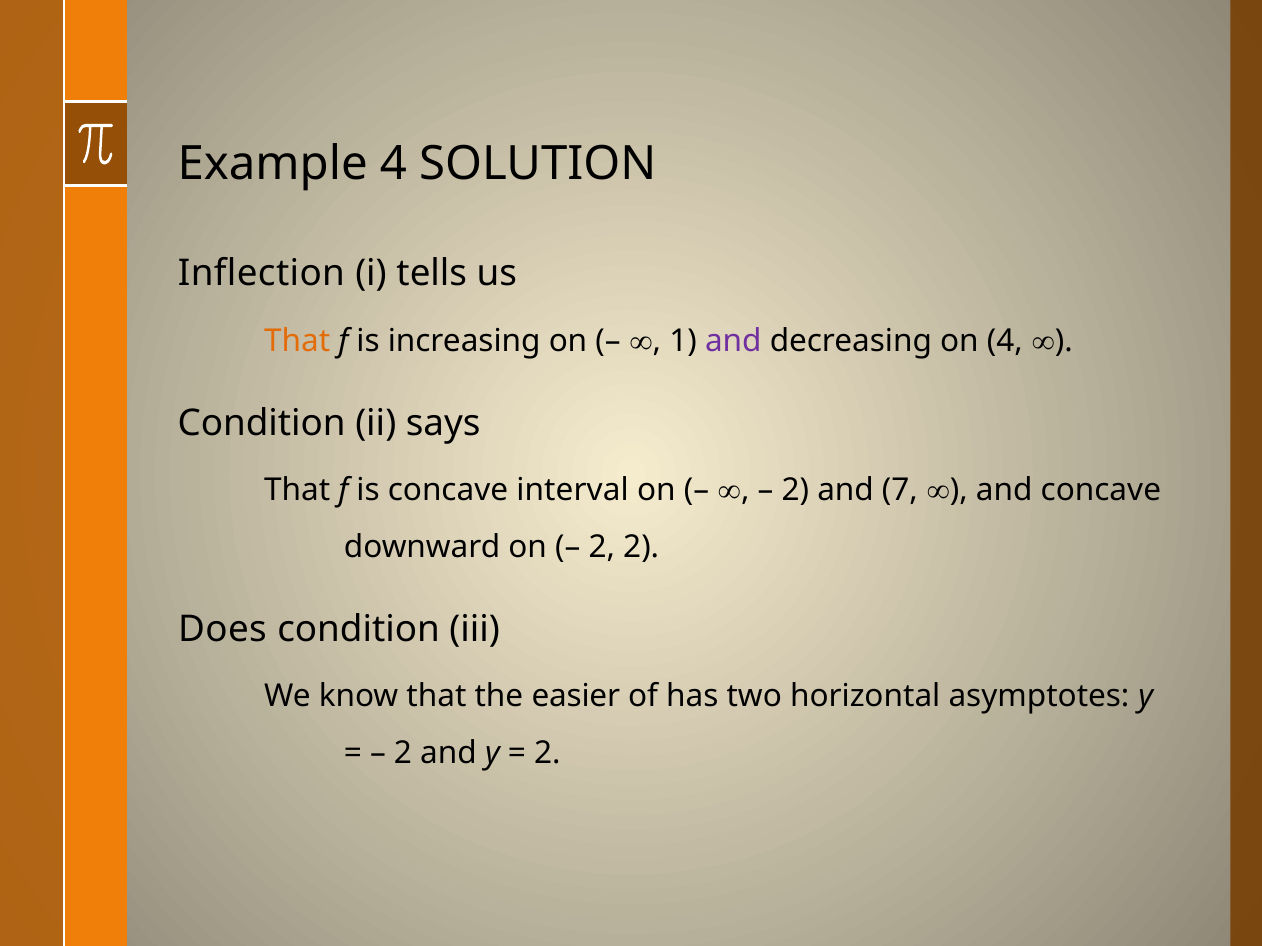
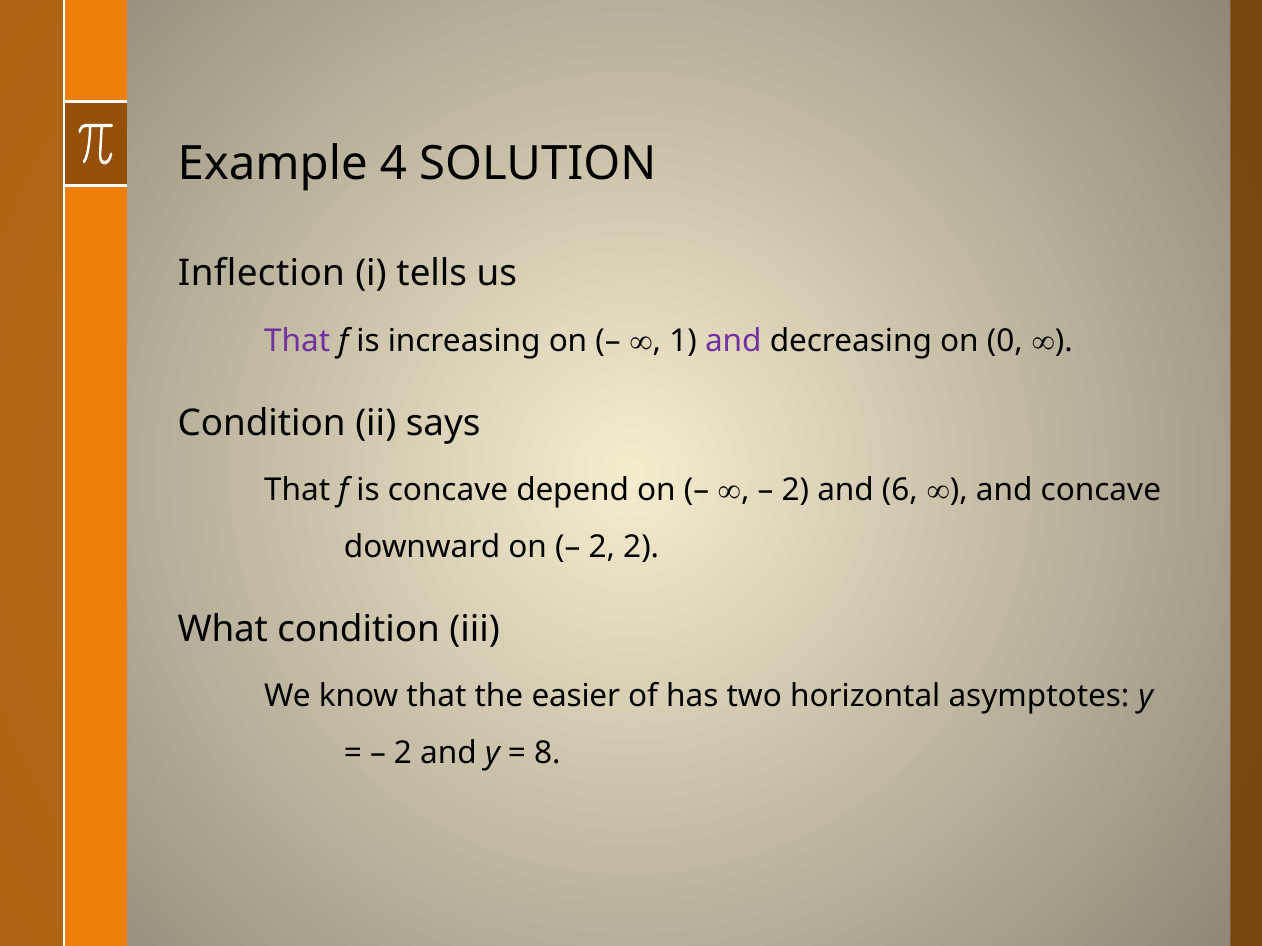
That colour: orange -> purple (297, 341)
on 4: 4 -> 0 (1005, 341)
interval: interval -> depend (573, 491)
7: 7 -> 6 (900, 491)
Does: Does -> What (223, 629)
2: 2 -> 8 (547, 754)
